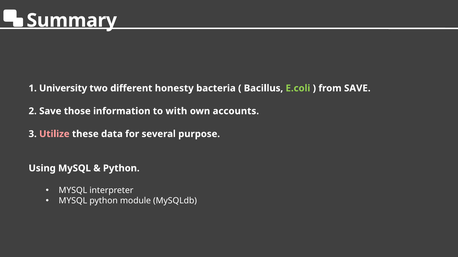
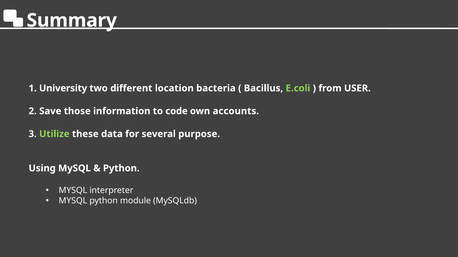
honesty: honesty -> location (174, 88)
from SAVE: SAVE -> USER (357, 88)
with: with -> code (177, 111)
Utilize colour: pink -> light green (54, 134)
